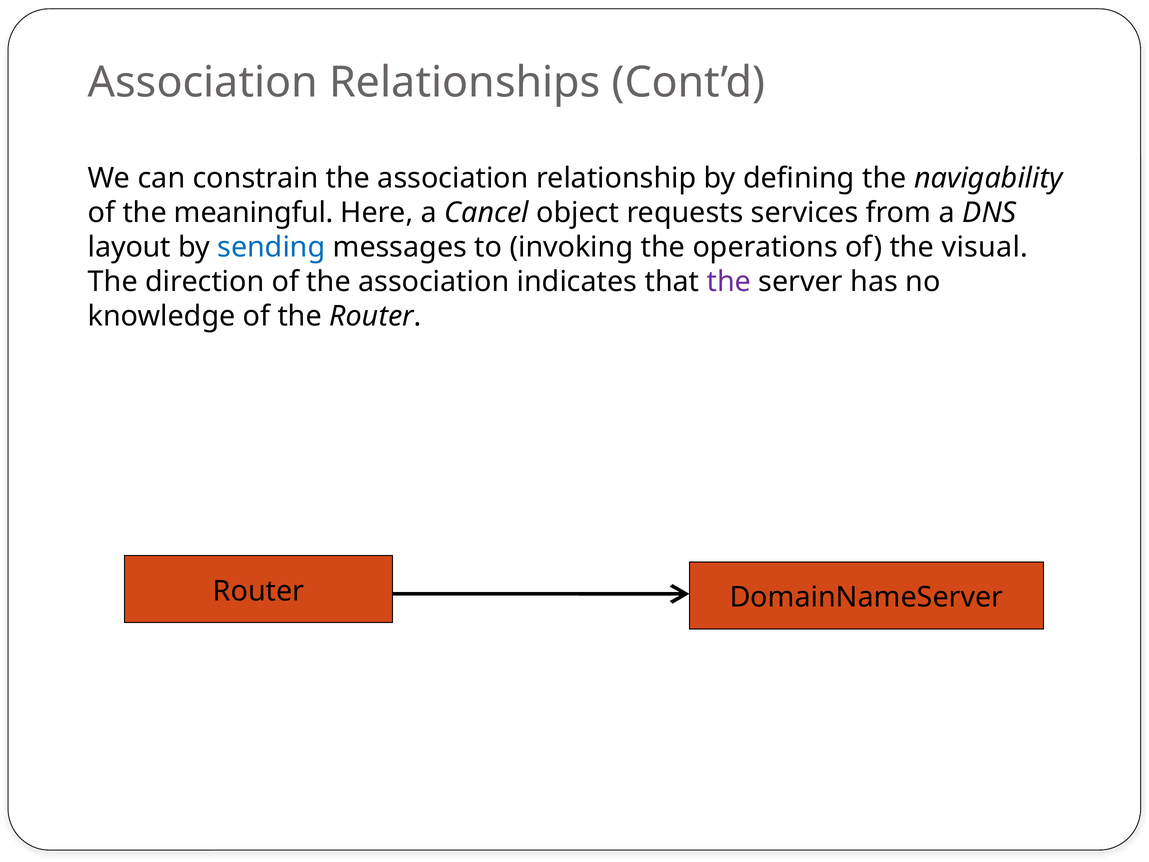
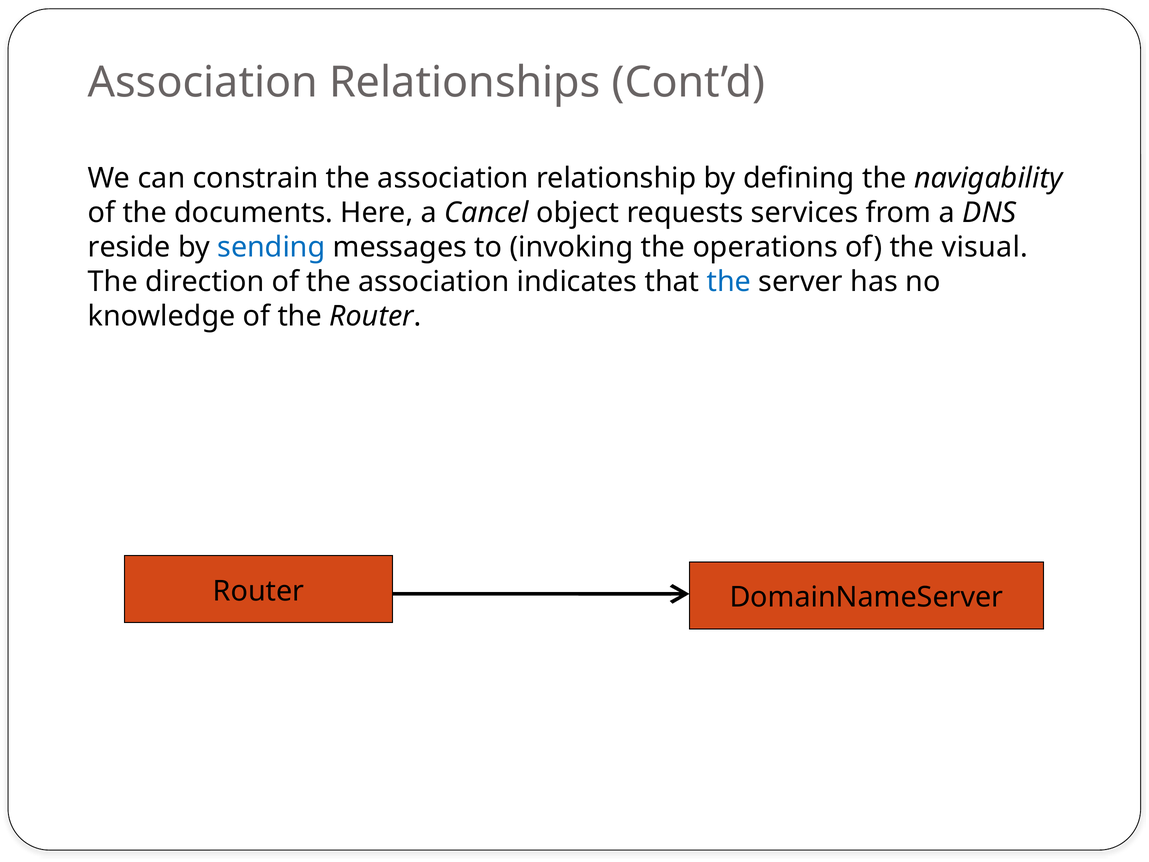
meaningful: meaningful -> documents (254, 213)
layout: layout -> reside (129, 247)
the colour: purple -> blue (729, 281)
